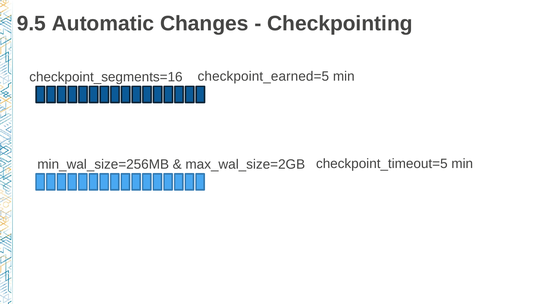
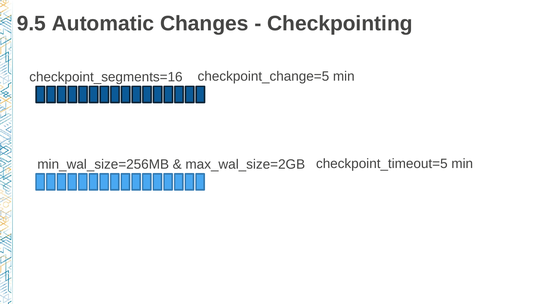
checkpoint_earned=5: checkpoint_earned=5 -> checkpoint_change=5 (263, 76)
